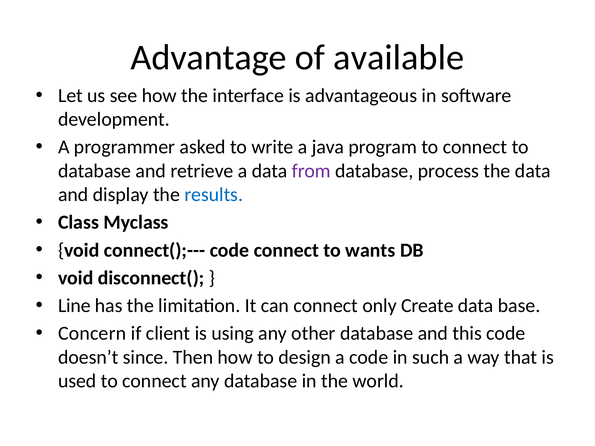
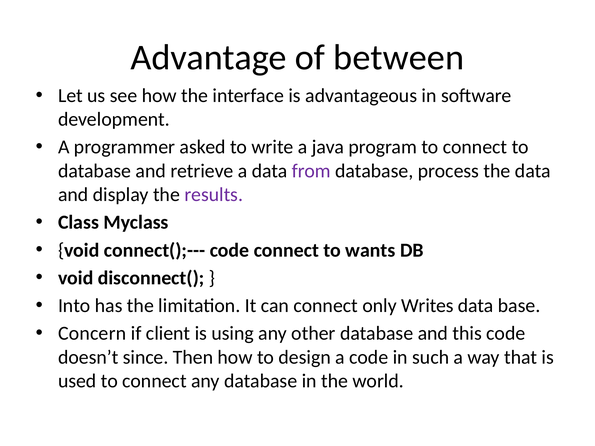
available: available -> between (399, 58)
results colour: blue -> purple (214, 195)
Line: Line -> Into (74, 306)
Create: Create -> Writes (427, 306)
